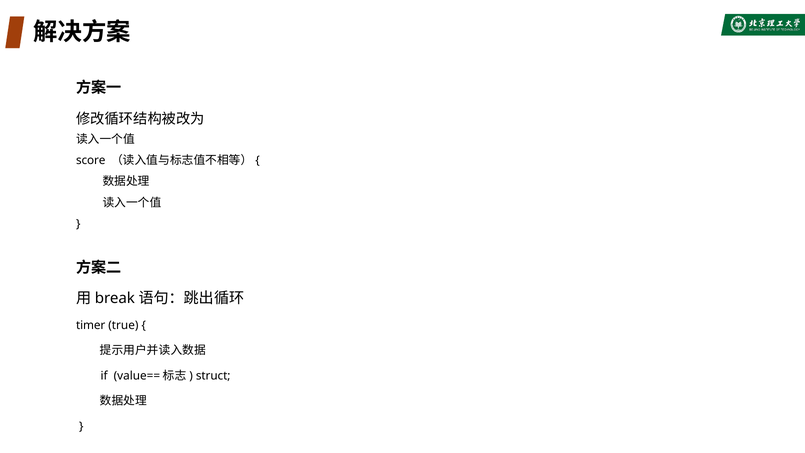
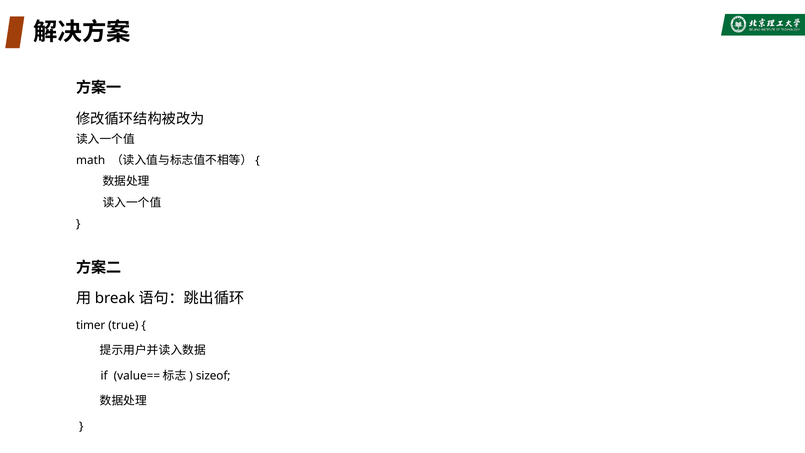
score: score -> math (91, 160)
struct: struct -> sizeof (213, 376)
